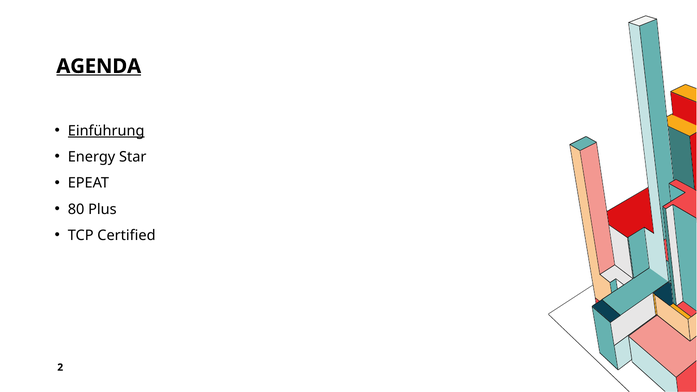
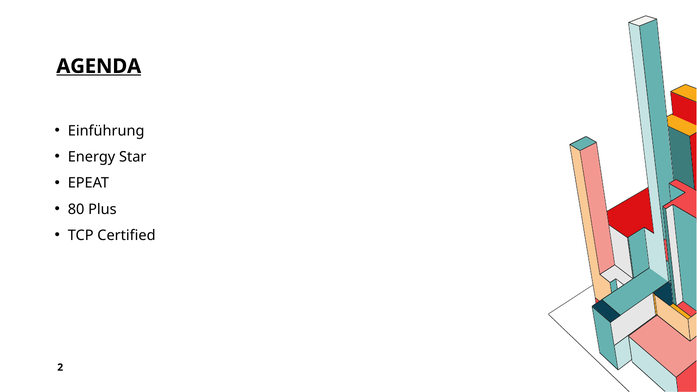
Einführung underline: present -> none (106, 131)
